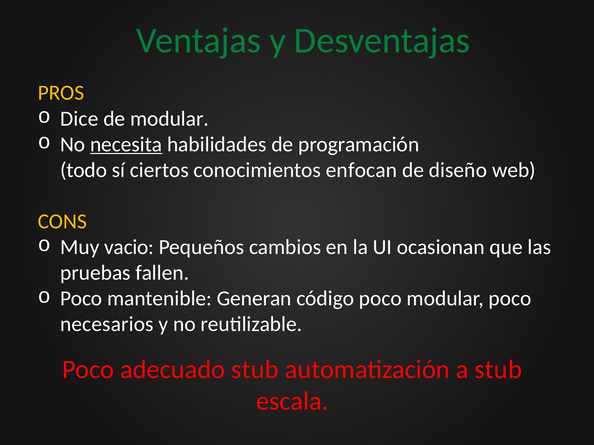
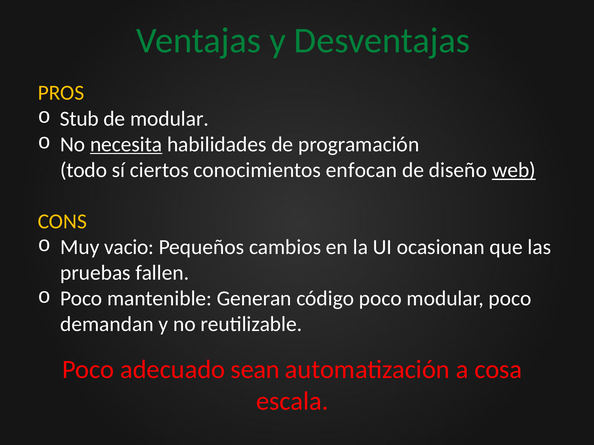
Dice: Dice -> Stub (79, 119)
web underline: none -> present (514, 170)
necesarios: necesarios -> demandan (107, 325)
adecuado stub: stub -> sean (255, 370)
a stub: stub -> cosa (498, 370)
